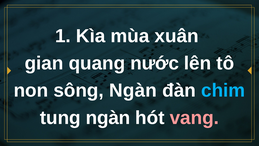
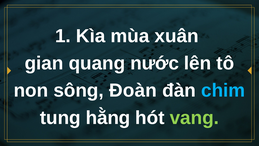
sông Ngàn: Ngàn -> Đoàn (133, 90)
tung ngàn: ngàn -> hằng (108, 118)
vang colour: pink -> light green (194, 118)
